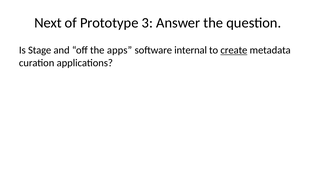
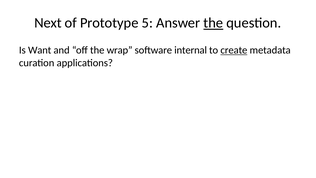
3: 3 -> 5 (147, 23)
the underline: none -> present (213, 23)
Stage: Stage -> Want (40, 50)
apps: apps -> wrap (120, 50)
